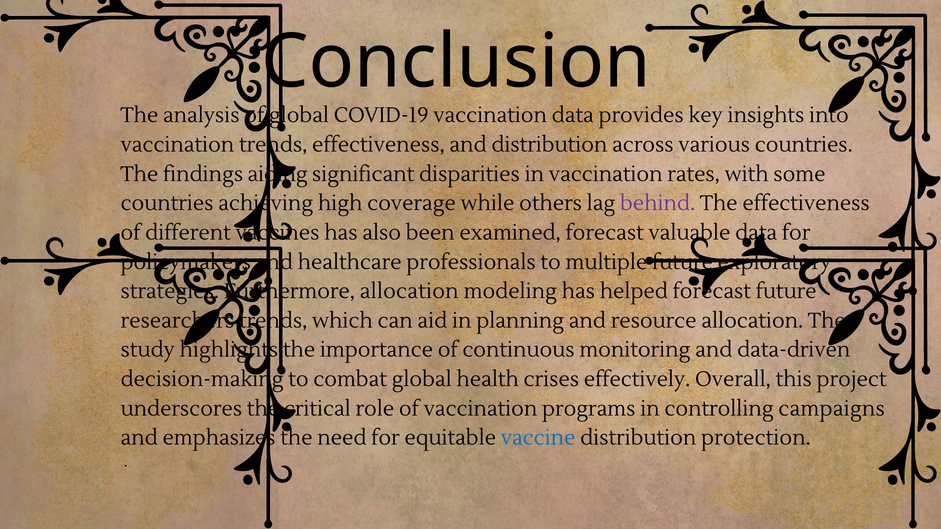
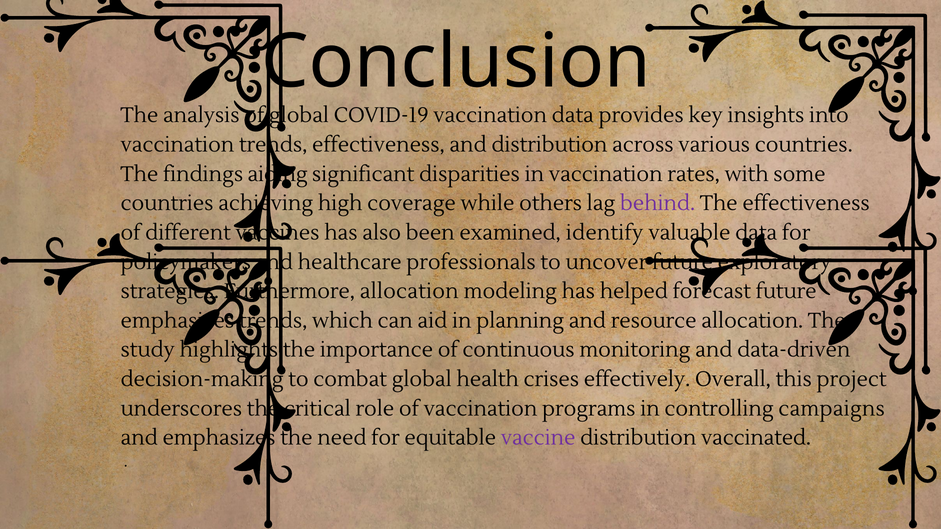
examined forecast: forecast -> identify (605, 233)
multiple: multiple -> uncover (606, 262)
researchers: researchers -> emphasizes (177, 321)
vaccine colour: blue -> purple (538, 438)
protection: protection -> vaccinated (756, 438)
